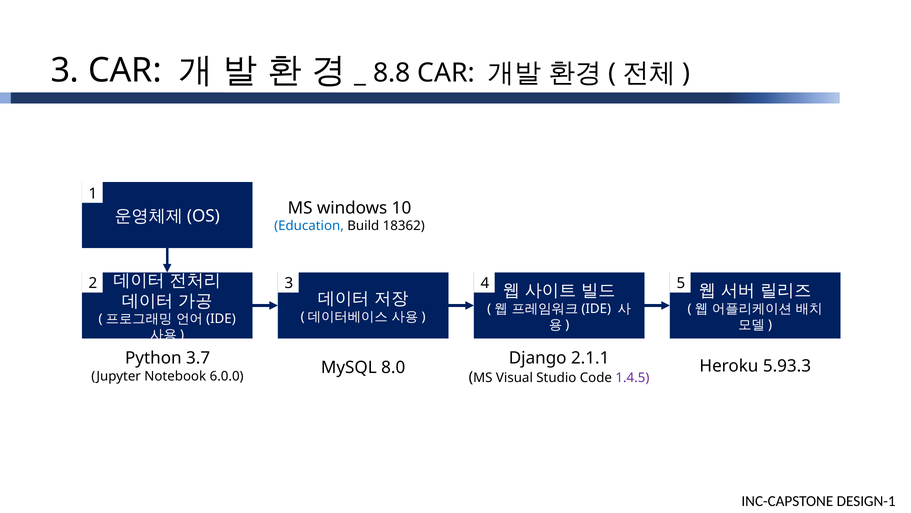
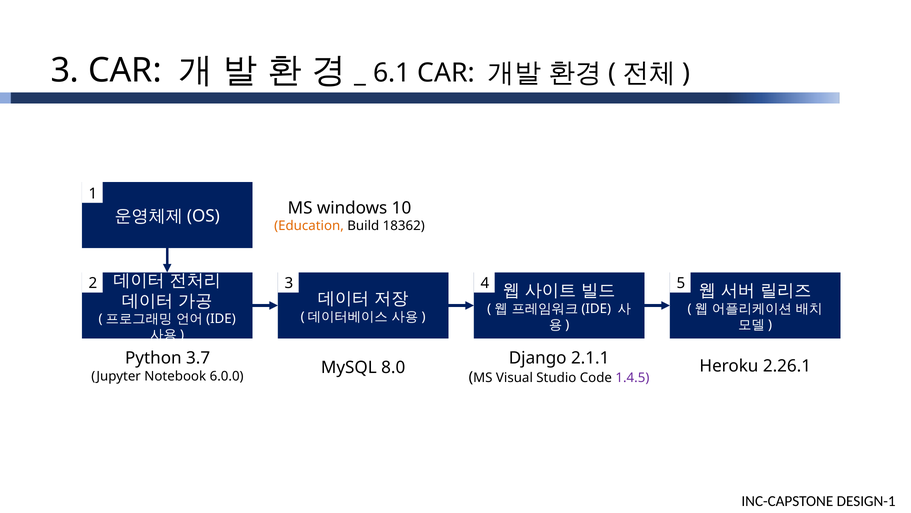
8.8: 8.8 -> 6.1 (392, 73)
Education colour: blue -> orange (309, 226)
5.93.3: 5.93.3 -> 2.26.1 (787, 366)
